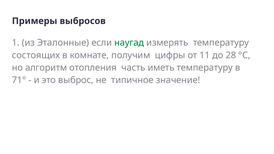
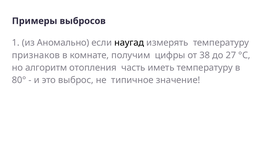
Эталонные: Эталонные -> Аномально (63, 43)
наугад colour: green -> black (129, 43)
состоящих: состоящих -> признаков (36, 55)
11: 11 -> 38 (205, 55)
28: 28 -> 27 (231, 55)
71°: 71° -> 80° (19, 80)
